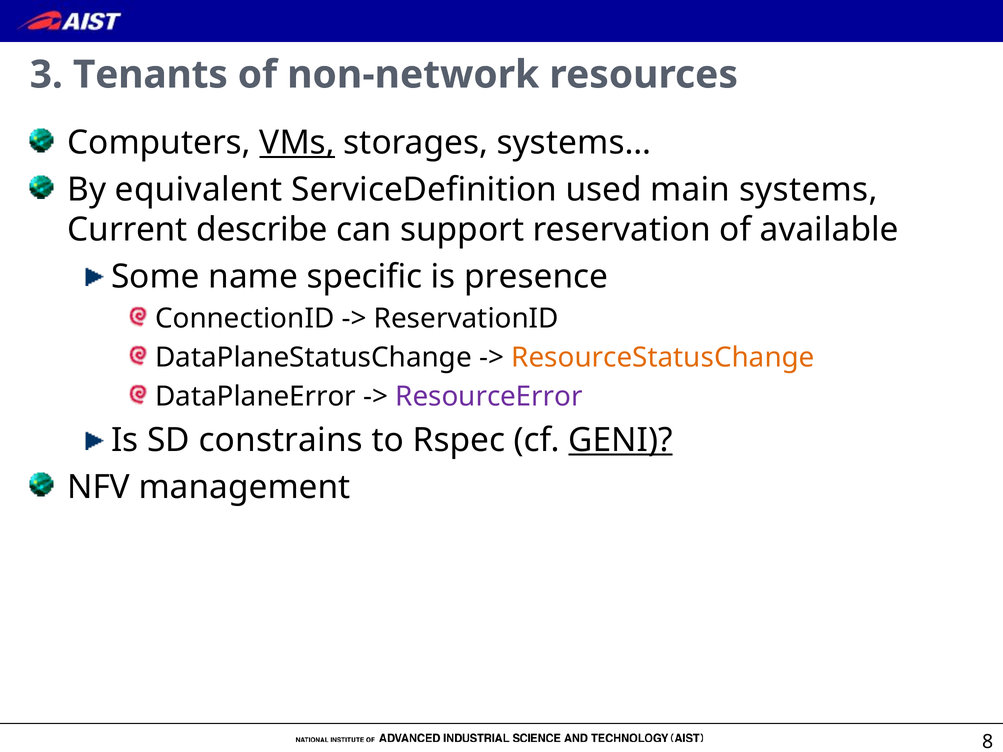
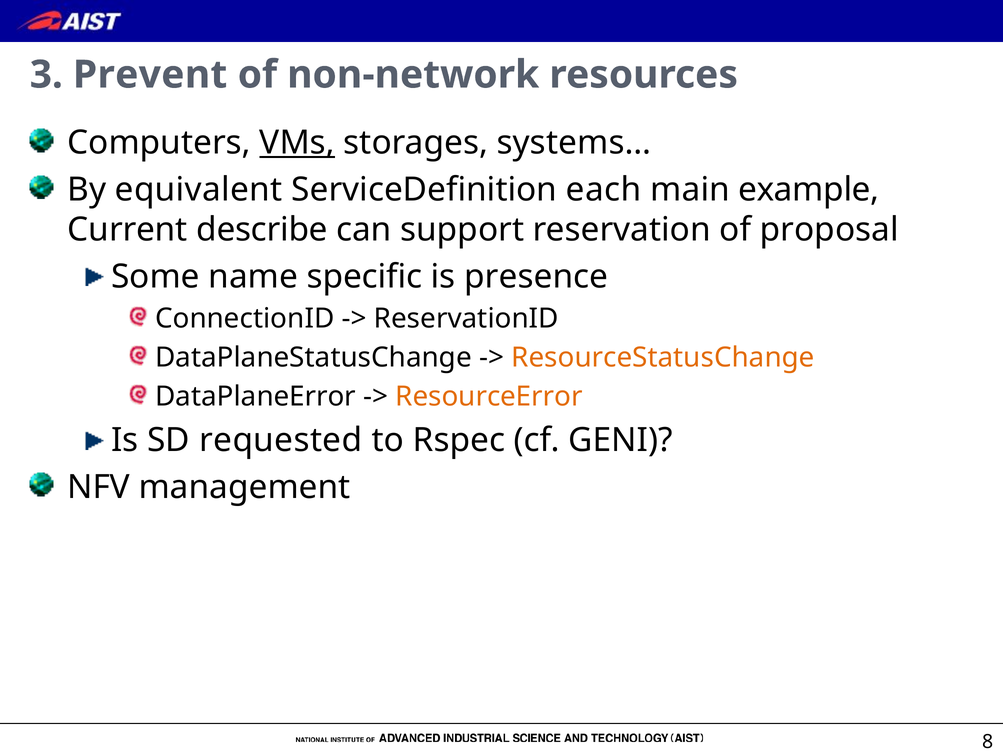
Tenants: Tenants -> Prevent (150, 75)
used: used -> each (604, 190)
systems: systems -> example (809, 190)
available: available -> proposal (829, 230)
ResourceError colour: purple -> orange (489, 397)
constrains: constrains -> requested (281, 440)
GENI underline: present -> none (620, 440)
